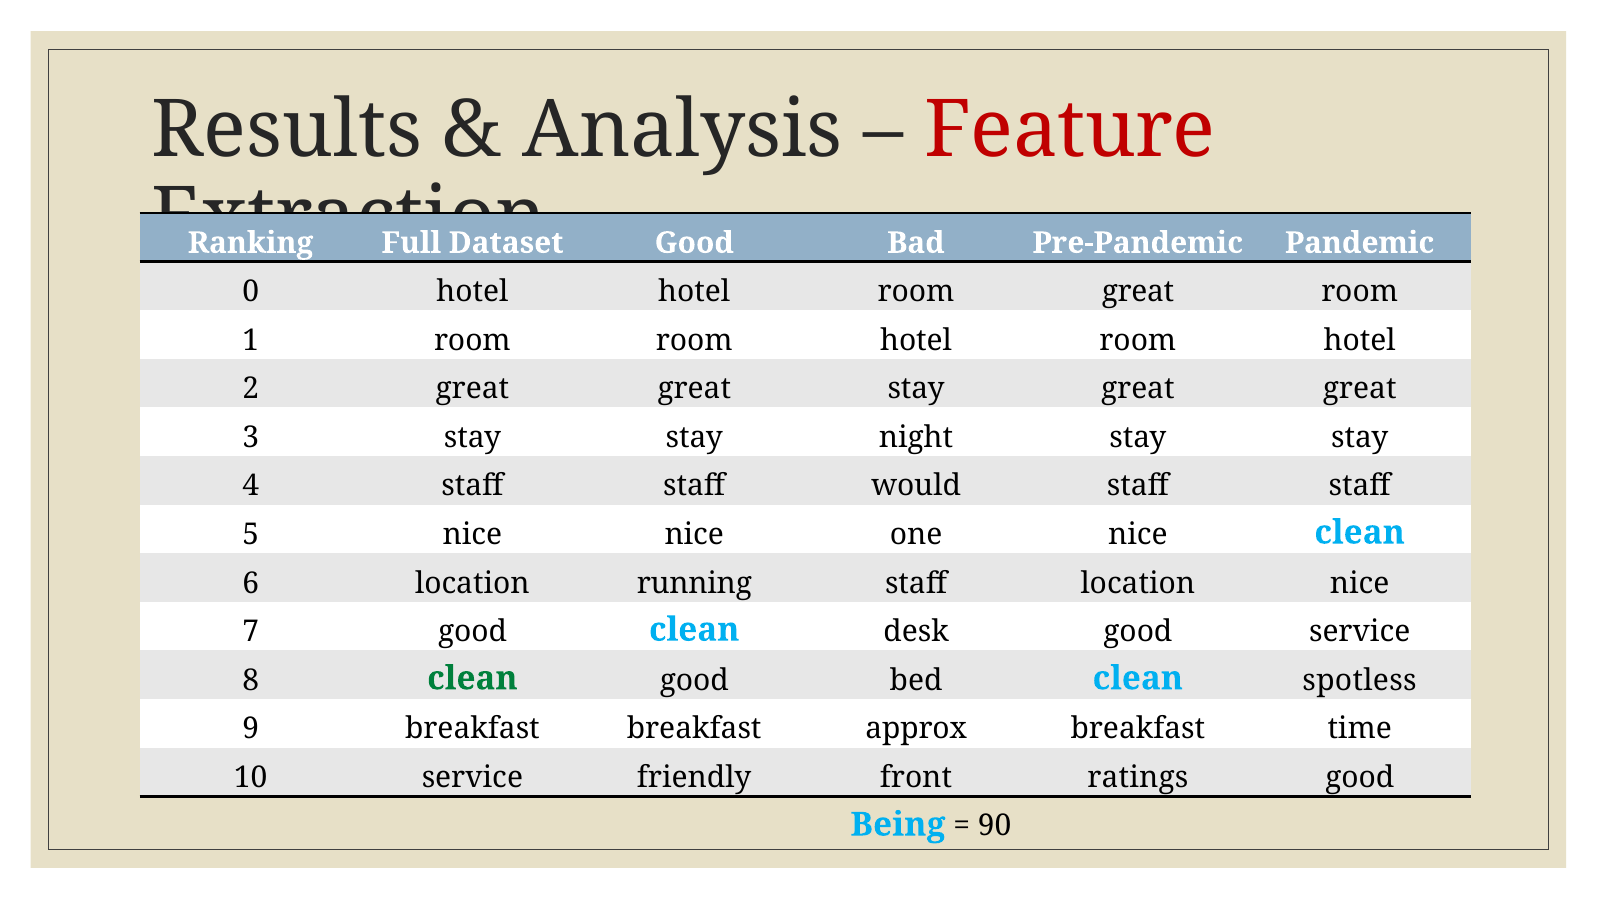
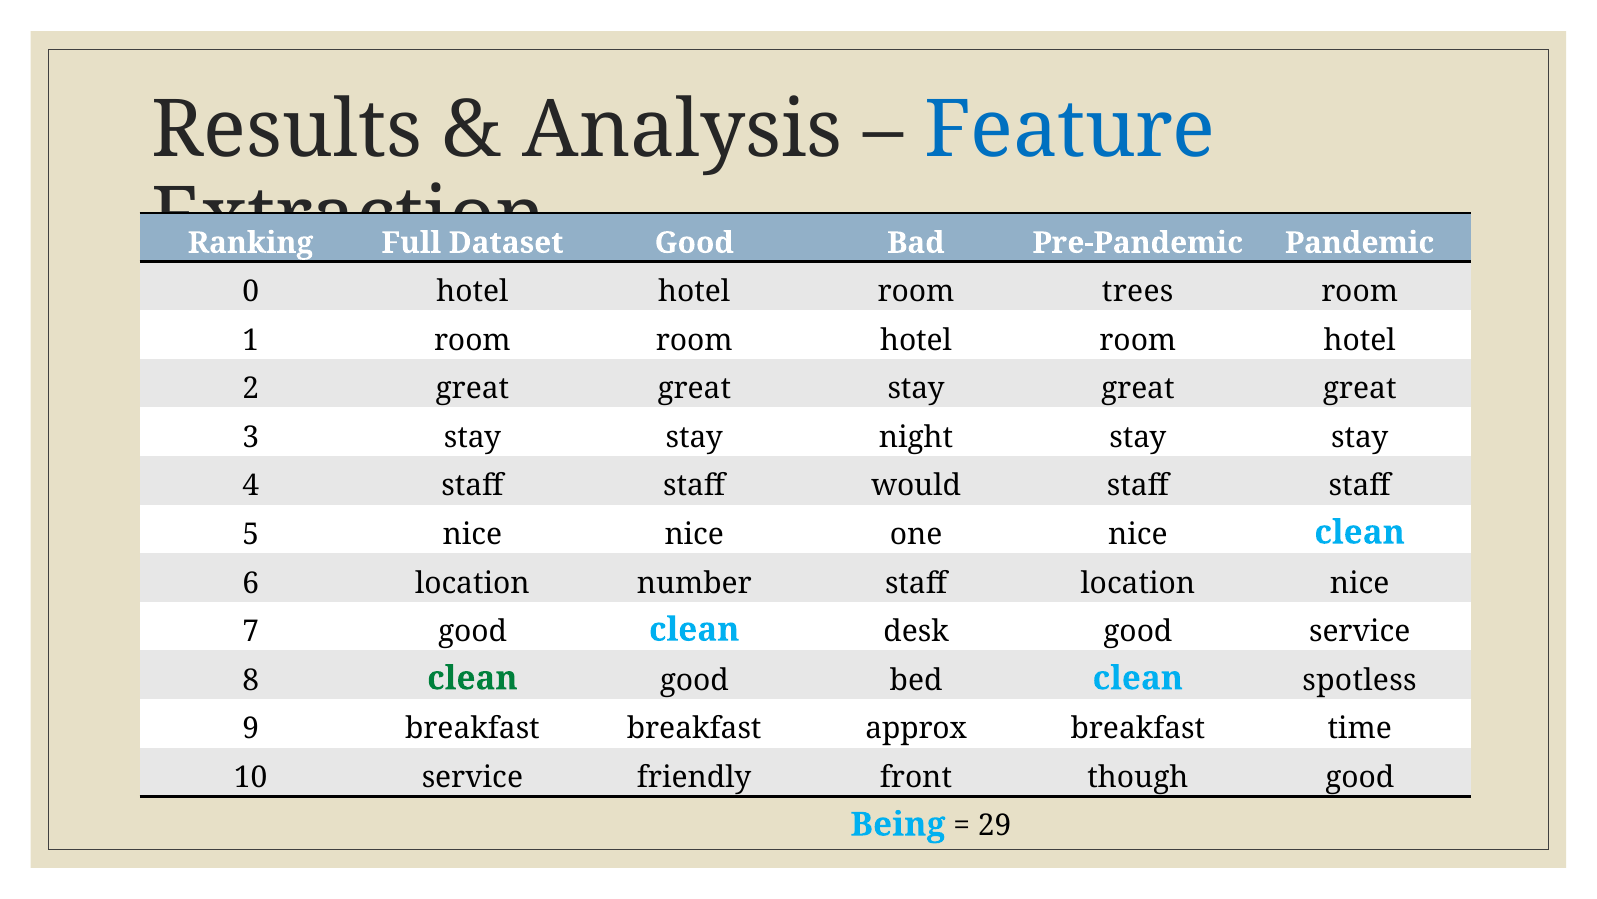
Feature colour: red -> blue (1070, 130)
room great: great -> trees (1138, 291)
running: running -> number (694, 583)
ratings: ratings -> though (1138, 777)
90: 90 -> 29 (995, 825)
